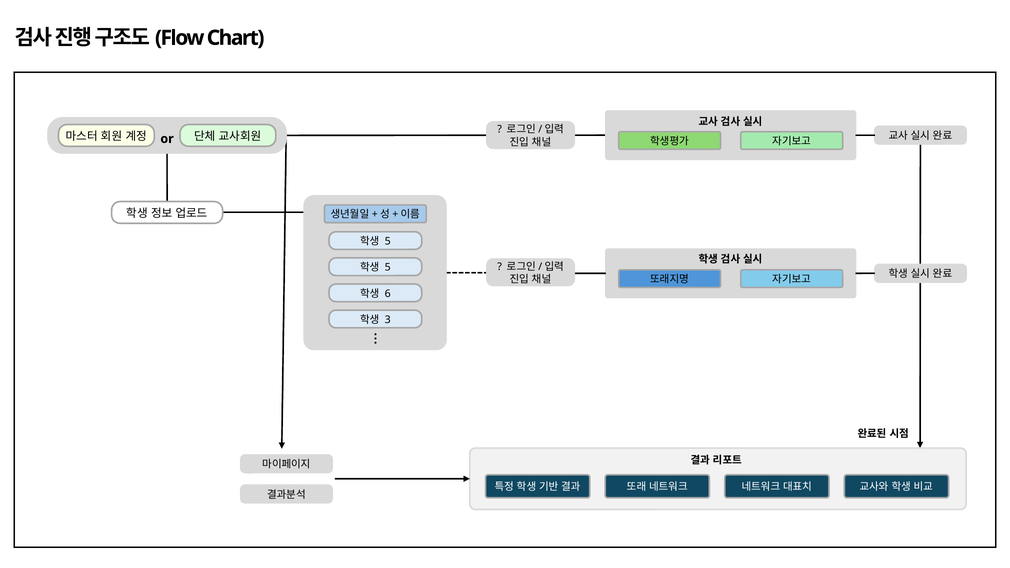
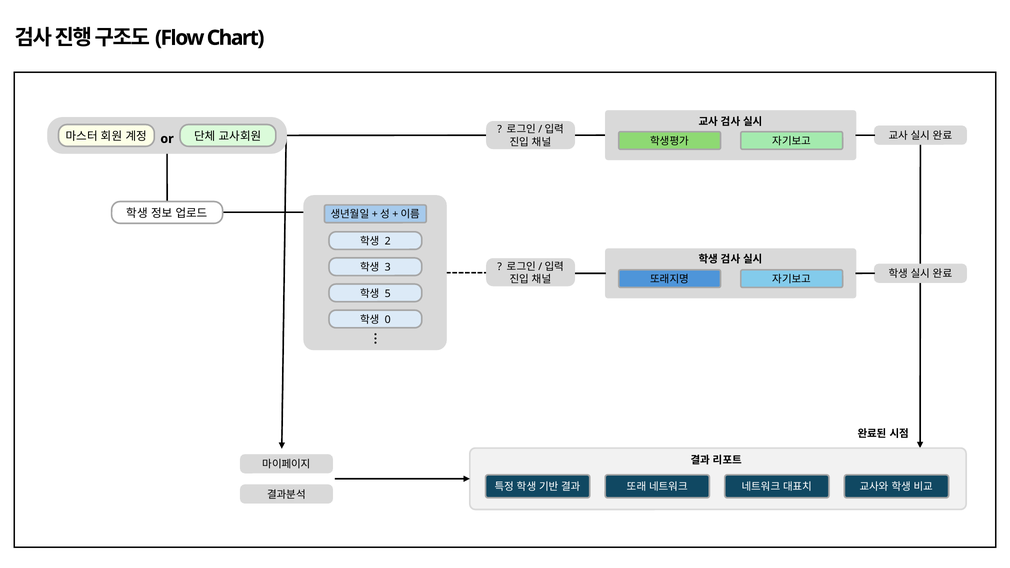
5: 5 -> 2 (388, 241)
5: 5 -> 3 (388, 267)
6: 6 -> 5 (388, 294)
3: 3 -> 0 (388, 320)
